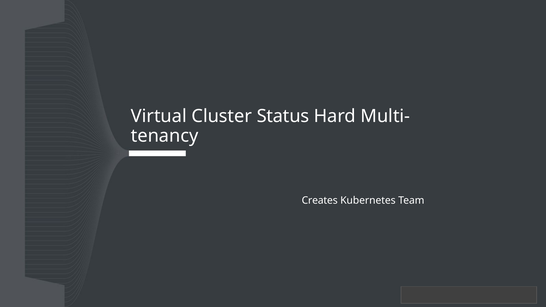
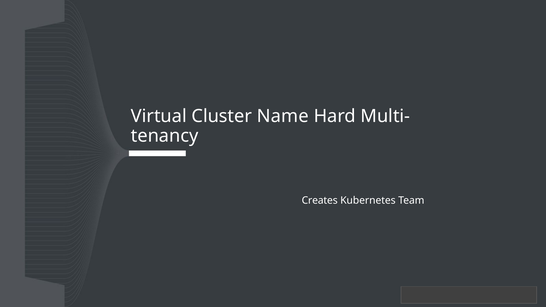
Status: Status -> Name (283, 116)
